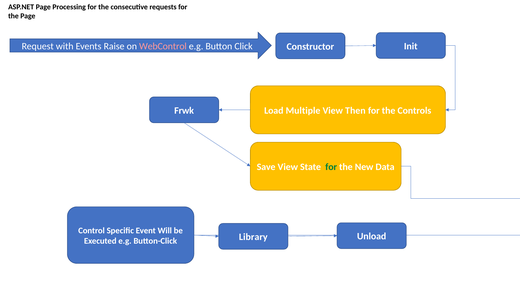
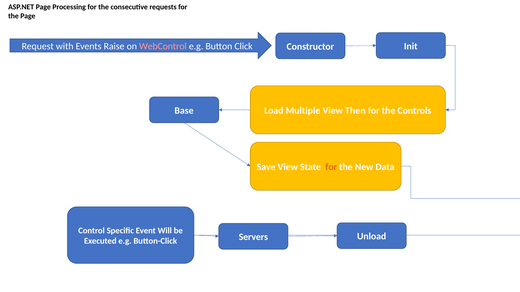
Frwk: Frwk -> Base (184, 111)
for colour: green -> orange (331, 167)
Library: Library -> Servers (253, 237)
